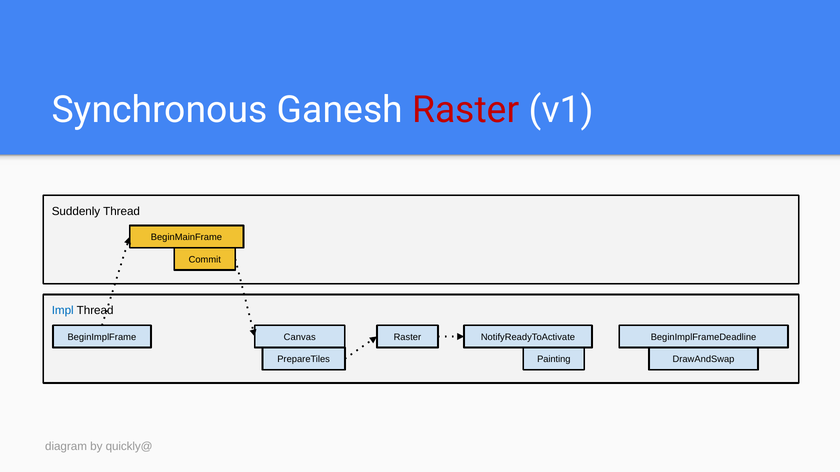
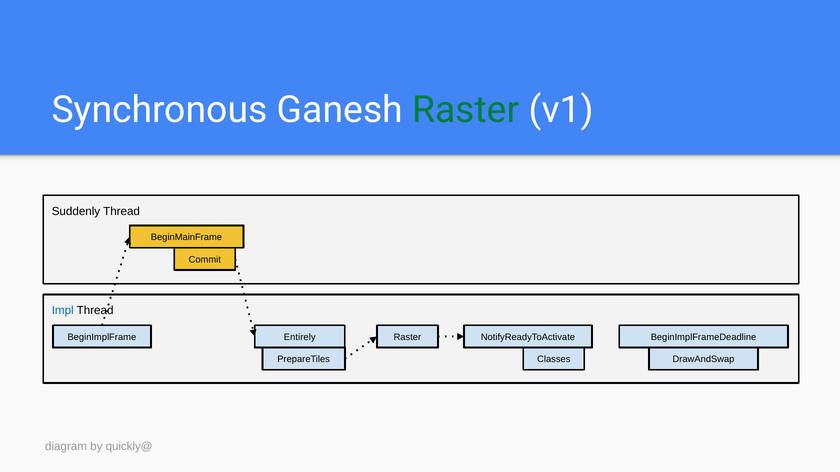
Raster colour: red -> green (466, 110)
Canvas: Canvas -> Entirely (300, 338)
Painting: Painting -> Classes (554, 360)
